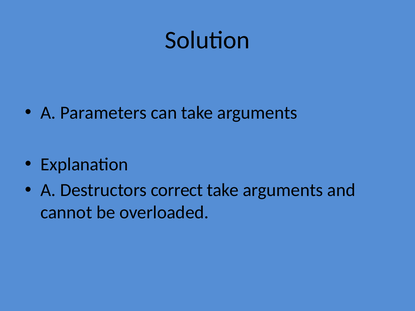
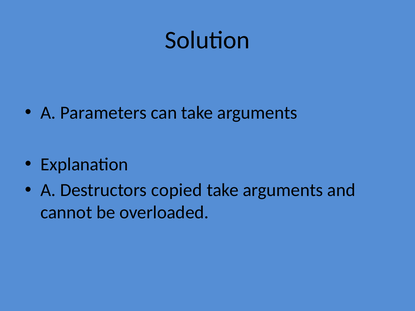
correct: correct -> copied (177, 190)
